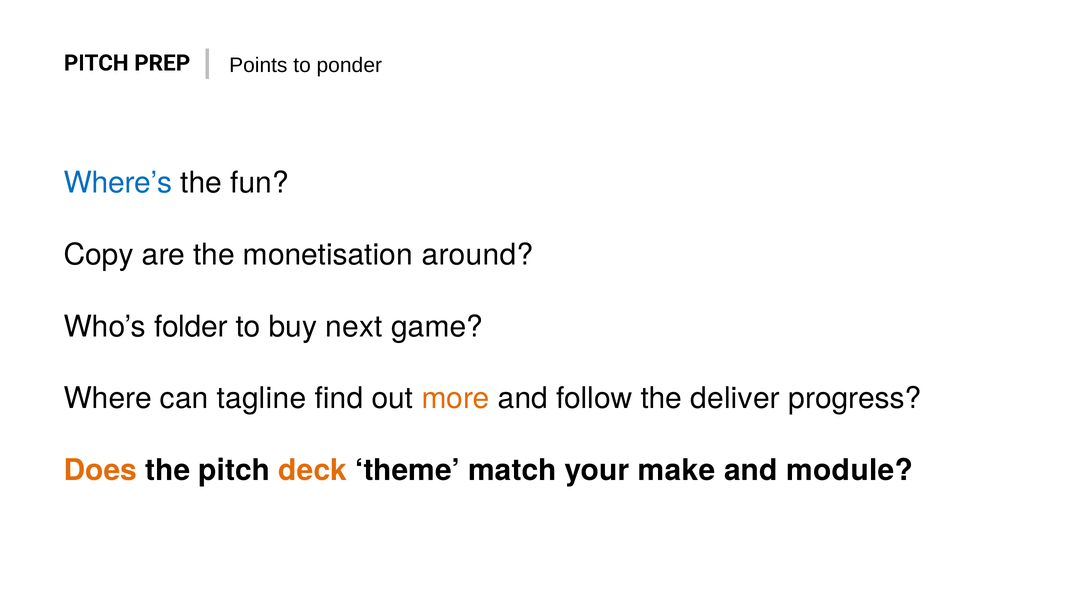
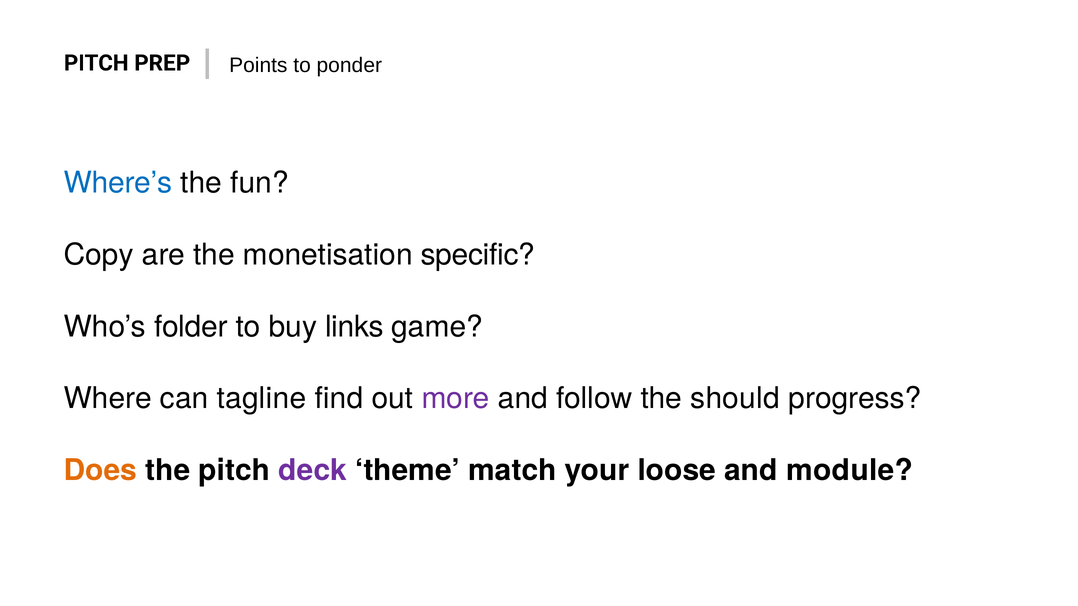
around: around -> specific (478, 255)
next: next -> links (354, 327)
more colour: orange -> purple (456, 399)
deliver: deliver -> should (735, 399)
deck colour: orange -> purple (313, 471)
make: make -> loose (677, 471)
